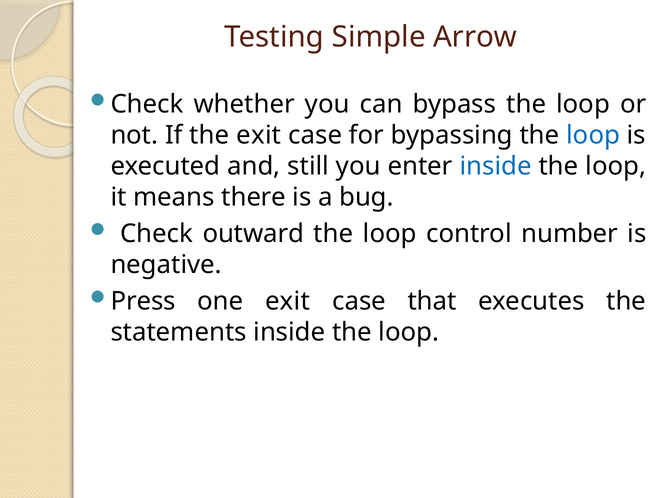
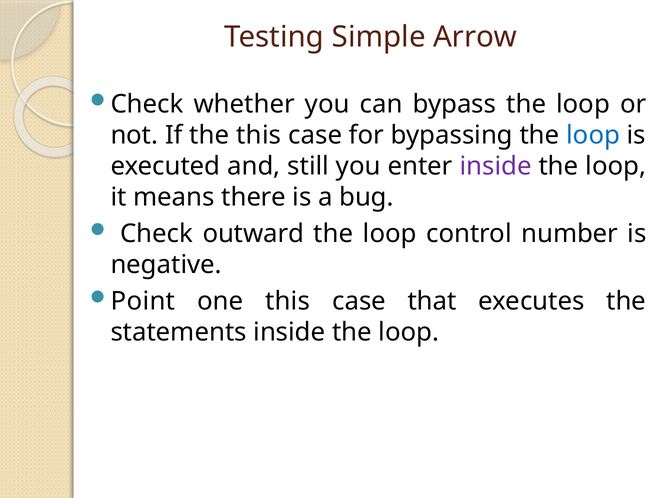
the exit: exit -> this (259, 135)
inside colour: blue -> purple (496, 166)
Press: Press -> Point (143, 301)
one exit: exit -> this (288, 301)
